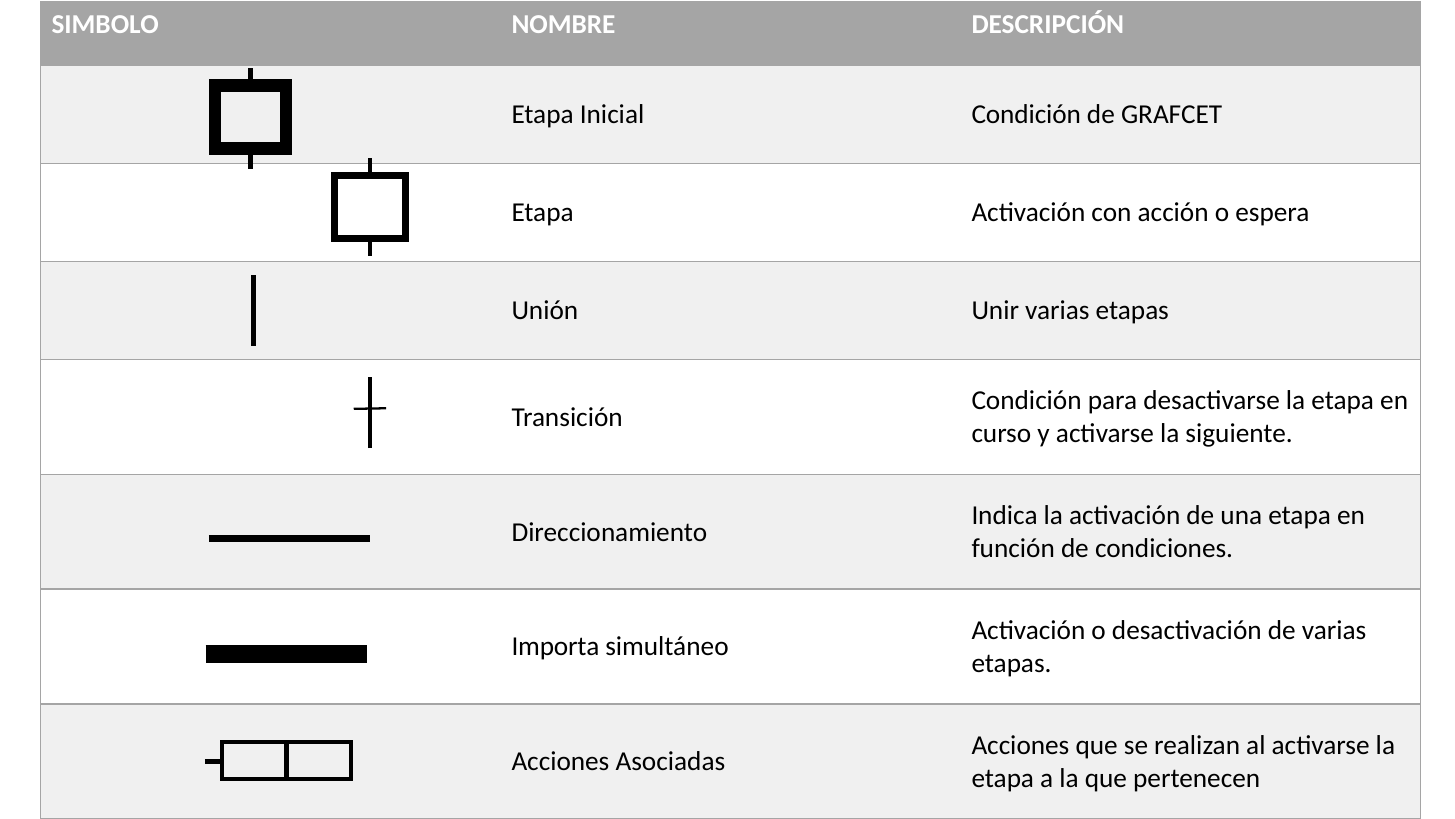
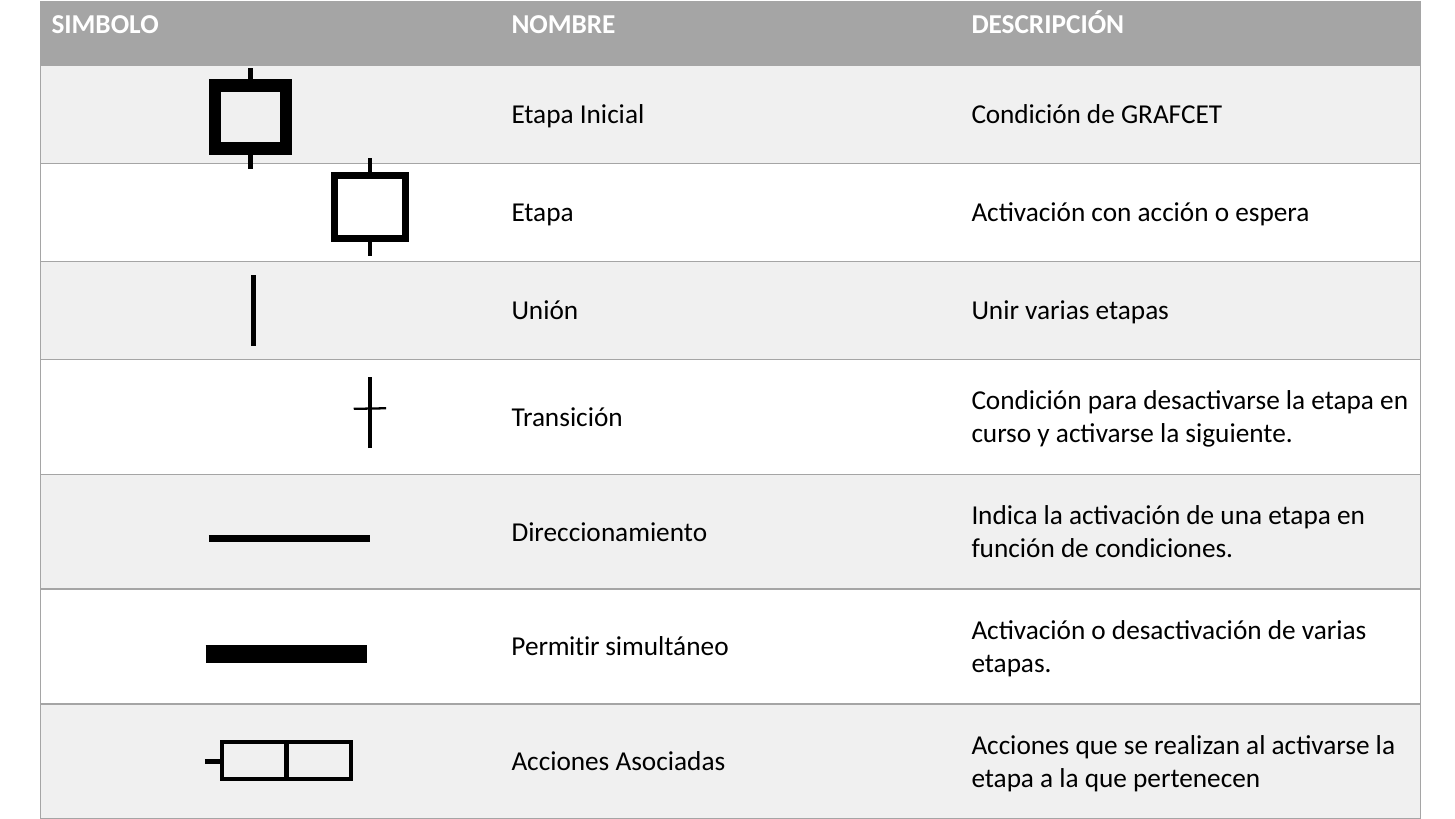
Importa: Importa -> Permitir (555, 646)
